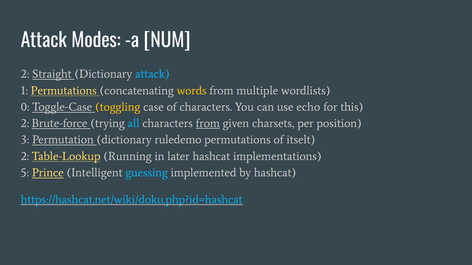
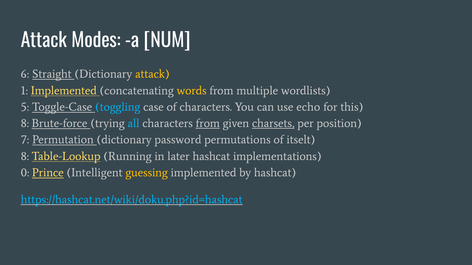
2: 2 -> 6 (25, 74)
attack colour: light blue -> yellow (152, 74)
1 Permutations: Permutations -> Implemented (64, 91)
0: 0 -> 5 (25, 107)
toggling colour: yellow -> light blue (118, 107)
2: 2 -> 8 (25, 124)
charsets underline: none -> present (273, 124)
3: 3 -> 7 (25, 140)
ruledemo: ruledemo -> password (178, 140)
2: 2 -> 8 (25, 156)
5: 5 -> 0 (25, 173)
guessing colour: light blue -> yellow (147, 173)
